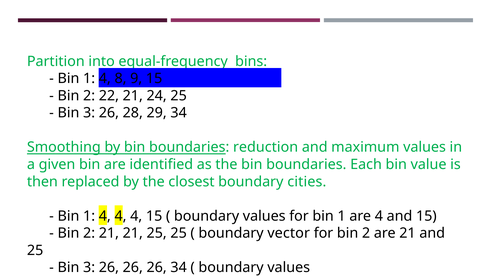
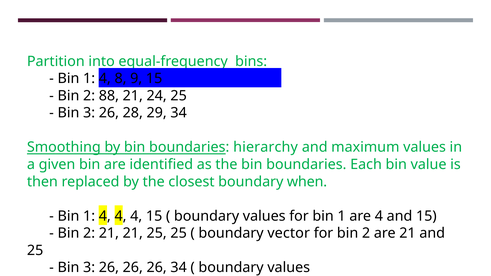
22: 22 -> 88 (109, 96)
reduction: reduction -> hierarchy (266, 147)
cities: cities -> when (307, 182)
